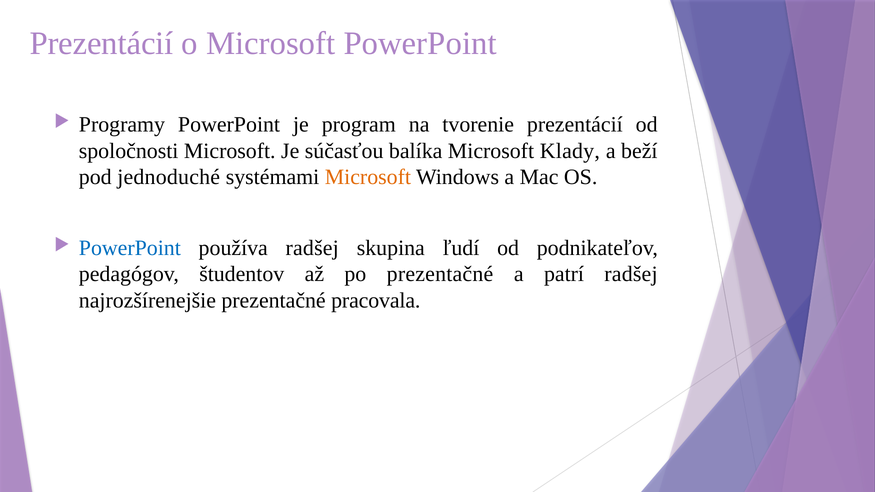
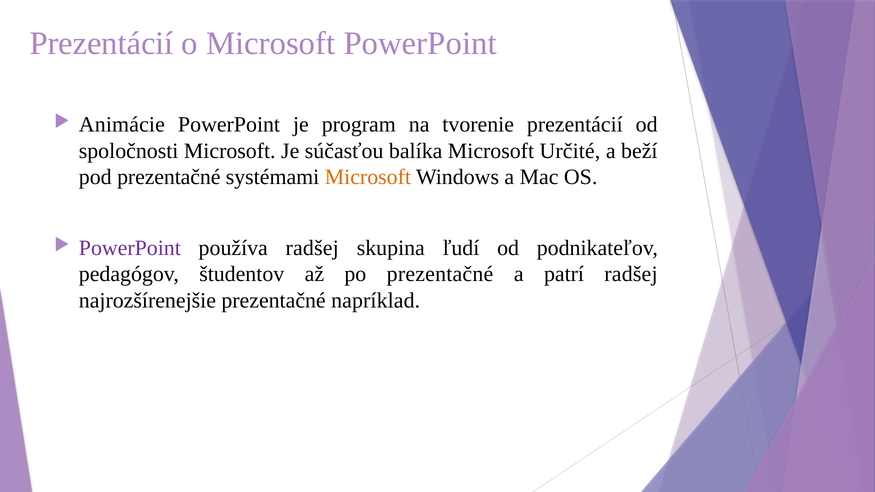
Programy: Programy -> Animácie (122, 125)
Klady: Klady -> Určité (570, 151)
pod jednoduché: jednoduché -> prezentačné (169, 177)
PowerPoint colour: blue -> purple (130, 248)
pracovala: pracovala -> napríklad (376, 301)
